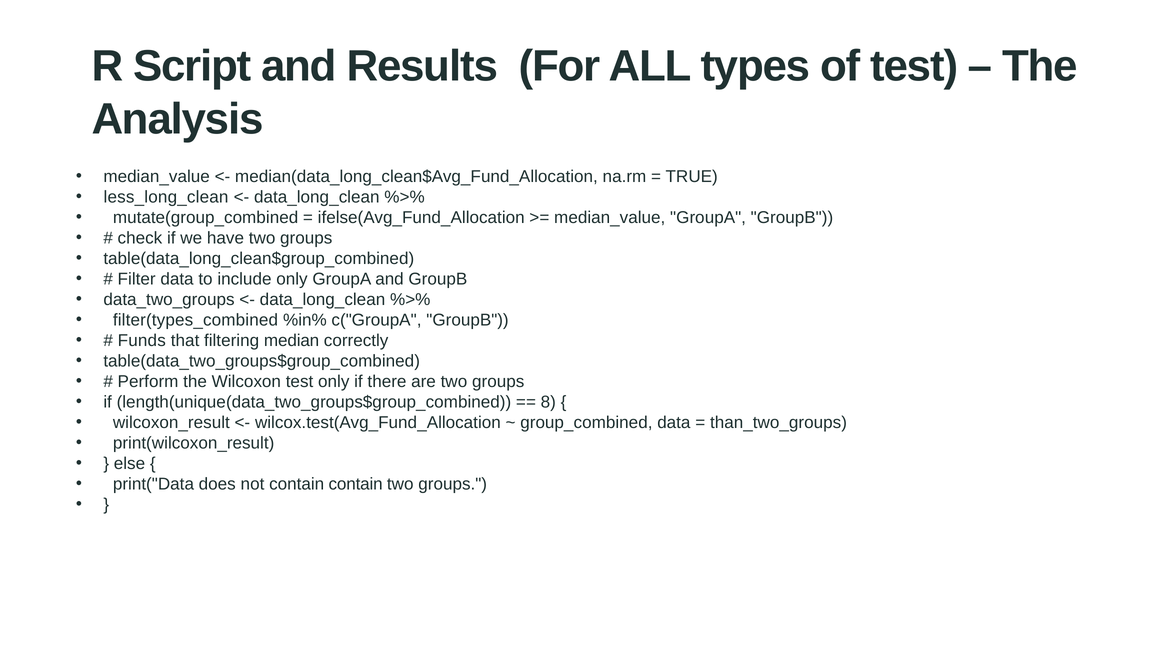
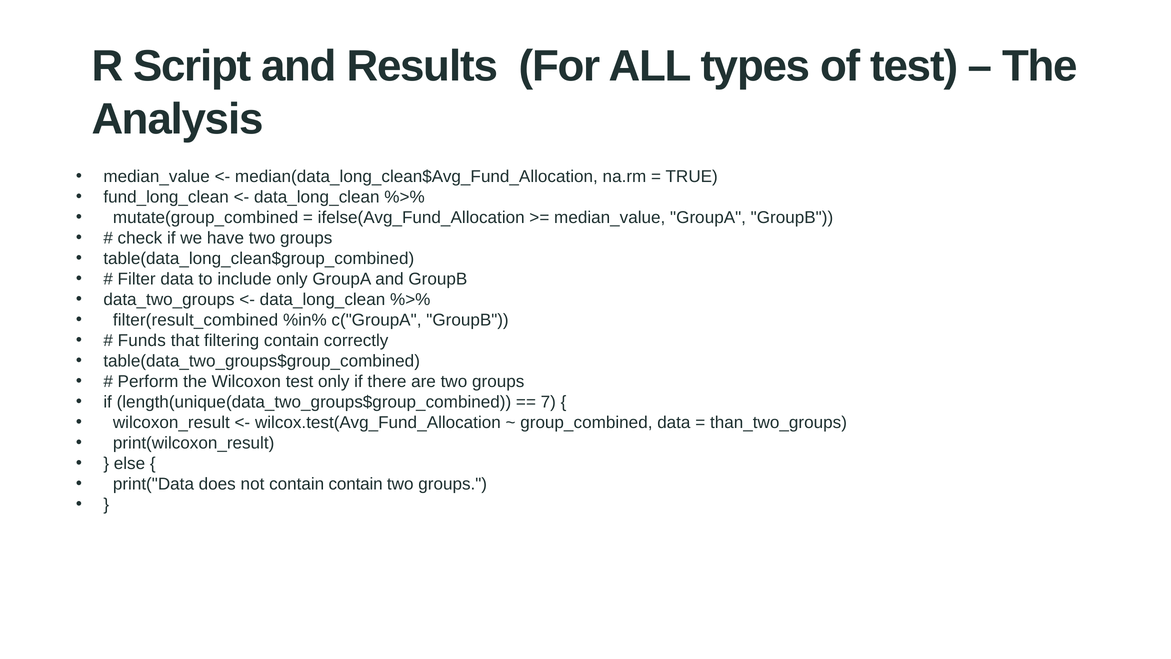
less_long_clean: less_long_clean -> fund_long_clean (166, 197)
filter(types_combined: filter(types_combined -> filter(result_combined (196, 320)
filtering median: median -> contain (292, 340)
8: 8 -> 7 (548, 402)
